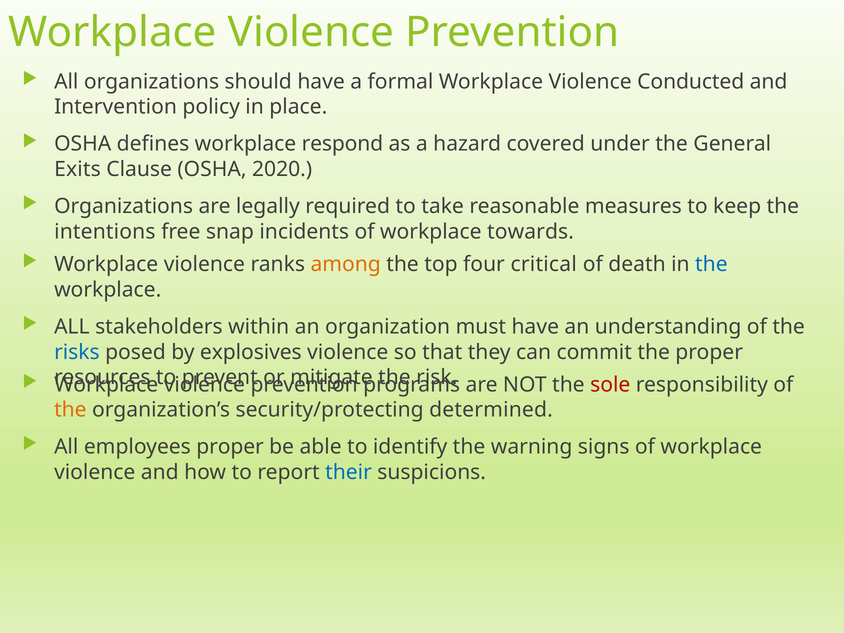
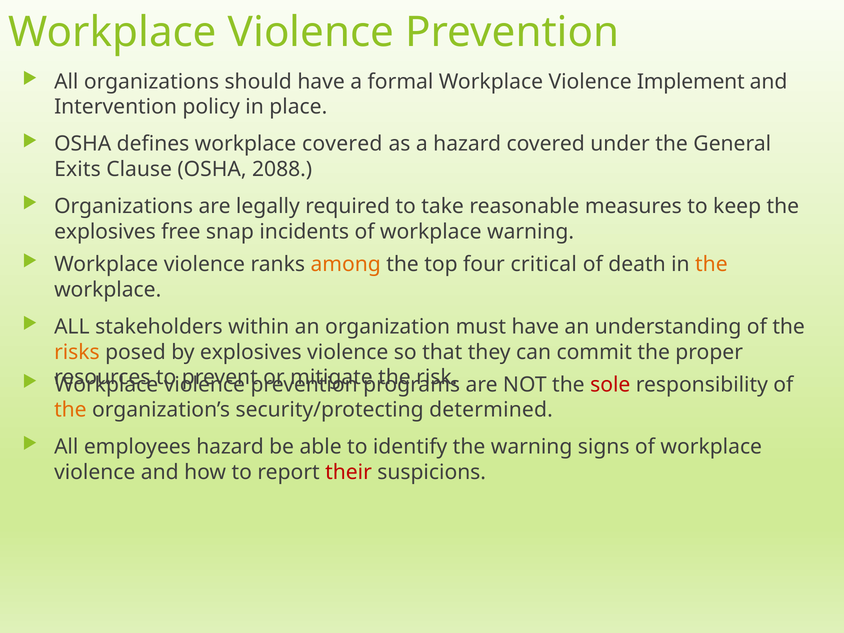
Conducted: Conducted -> Implement (691, 82)
workplace respond: respond -> covered (342, 144)
2020: 2020 -> 2088 (282, 169)
intentions: intentions -> explosives (105, 232)
workplace towards: towards -> warning (531, 232)
the colour: blue -> orange (711, 264)
risks colour: blue -> orange (77, 352)
employees proper: proper -> hazard (230, 447)
their colour: blue -> red (349, 472)
